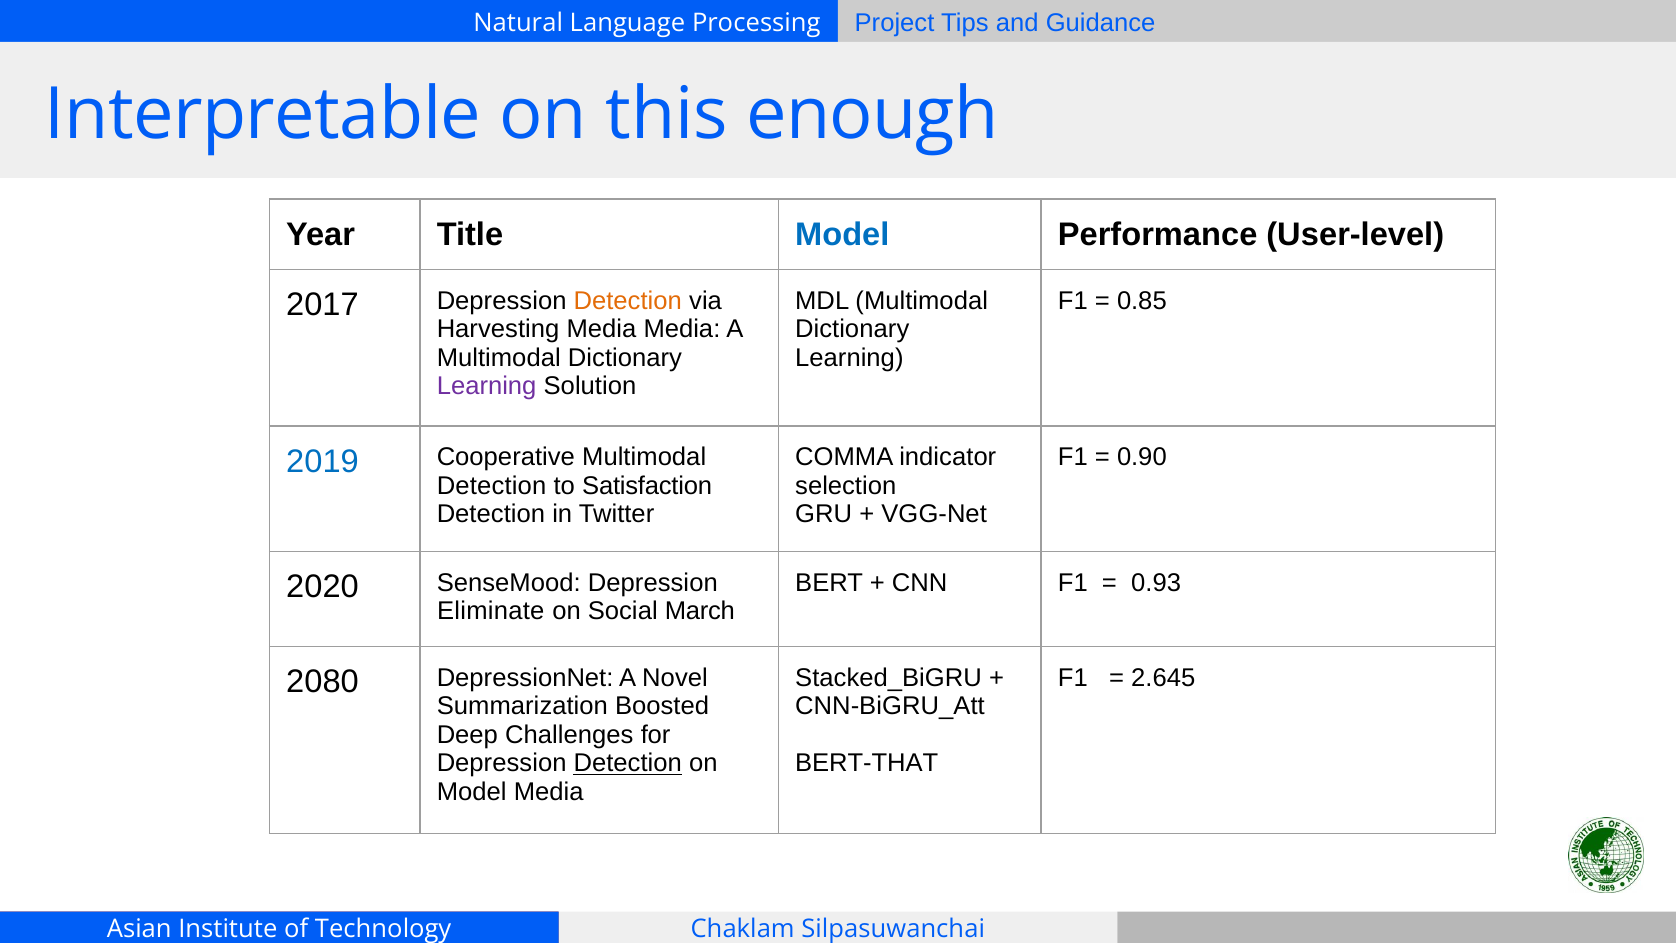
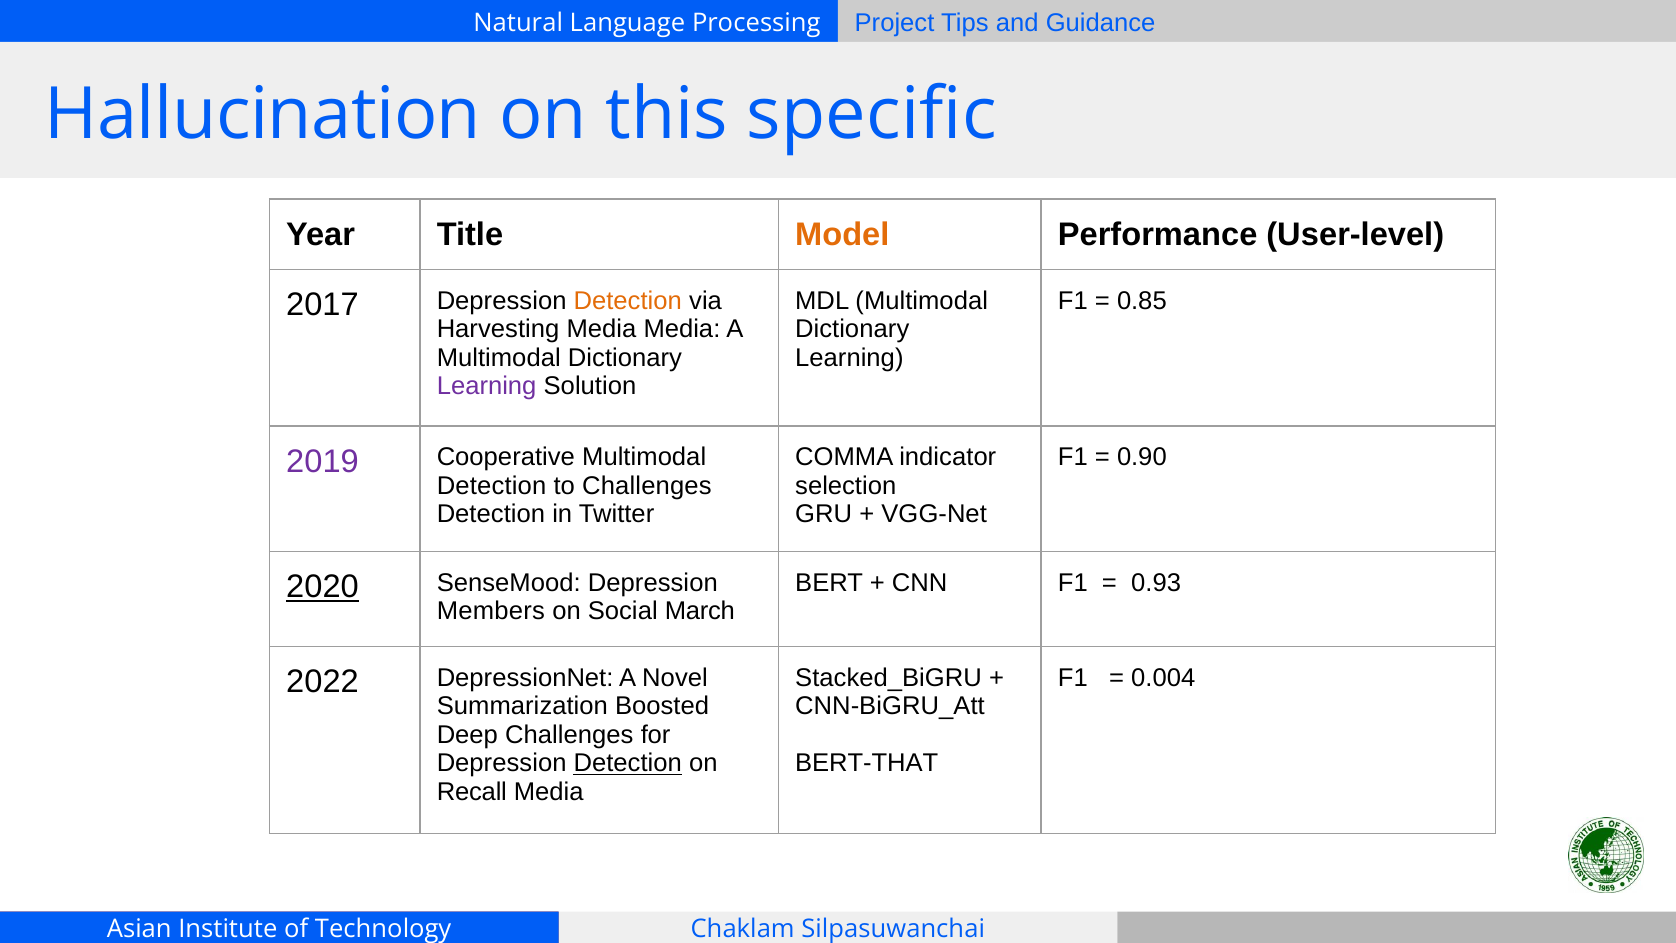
Interpretable: Interpretable -> Hallucination (263, 115)
enough: enough -> specific (872, 115)
Model colour: blue -> orange (842, 234)
2019 colour: blue -> purple (323, 461)
to Satisfaction: Satisfaction -> Challenges (647, 486)
2020 underline: none -> present (323, 587)
Eliminate: Eliminate -> Members (491, 611)
2.645: 2.645 -> 0.004 (1163, 678)
2080: 2080 -> 2022 (323, 682)
Model: Model -> Recall (472, 792)
